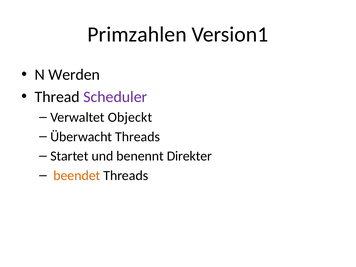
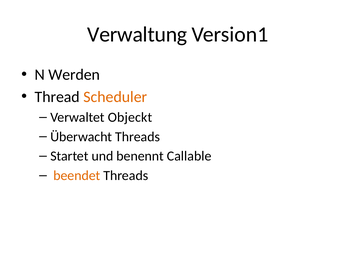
Primzahlen: Primzahlen -> Verwaltung (137, 34)
Scheduler colour: purple -> orange (115, 97)
Direkter: Direkter -> Callable (189, 156)
